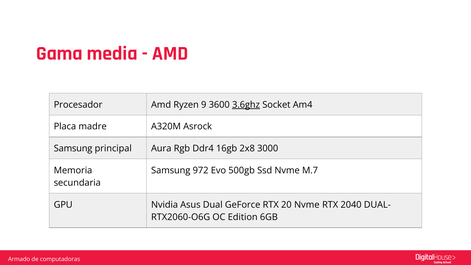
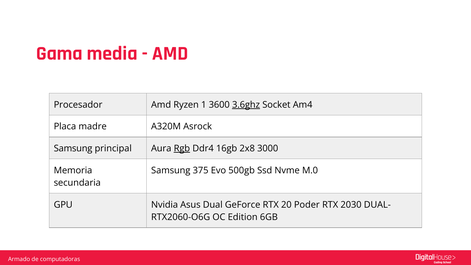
9: 9 -> 1 (204, 105)
Rgb underline: none -> present (182, 148)
972: 972 -> 375 (201, 170)
M.7: M.7 -> M.0 (310, 170)
20 Nvme: Nvme -> Poder (307, 205)
2040: 2040 -> 2030 (351, 205)
